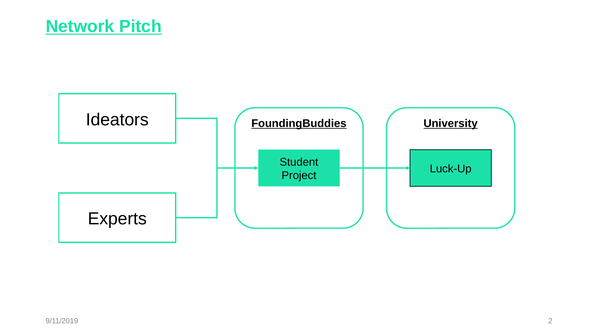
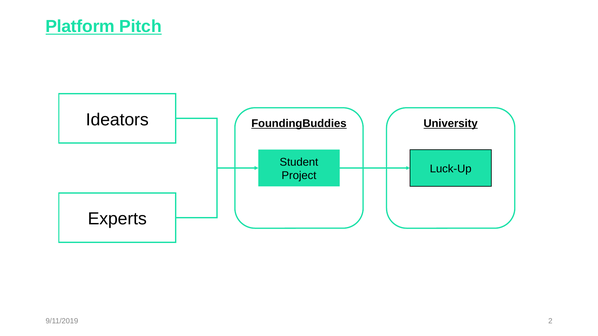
Network: Network -> Platform (80, 27)
